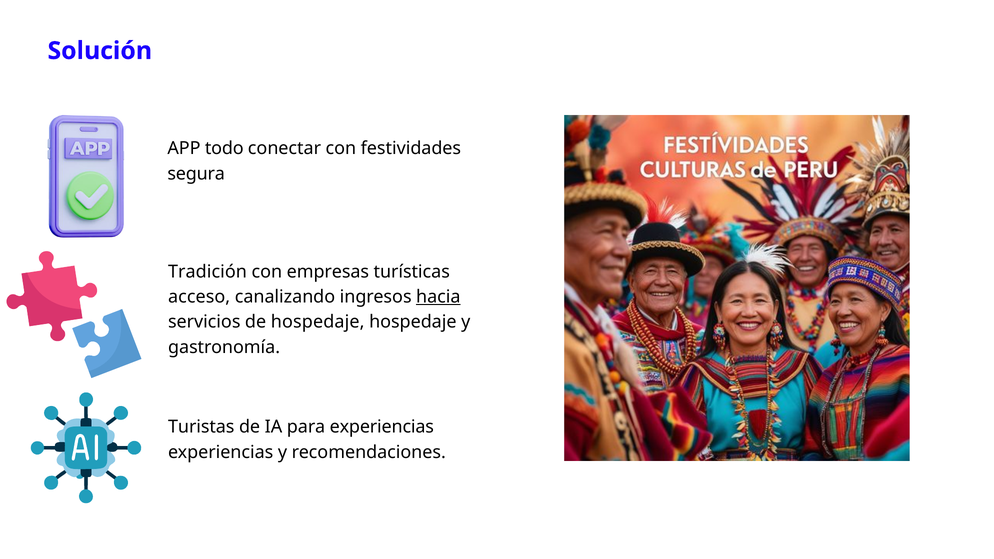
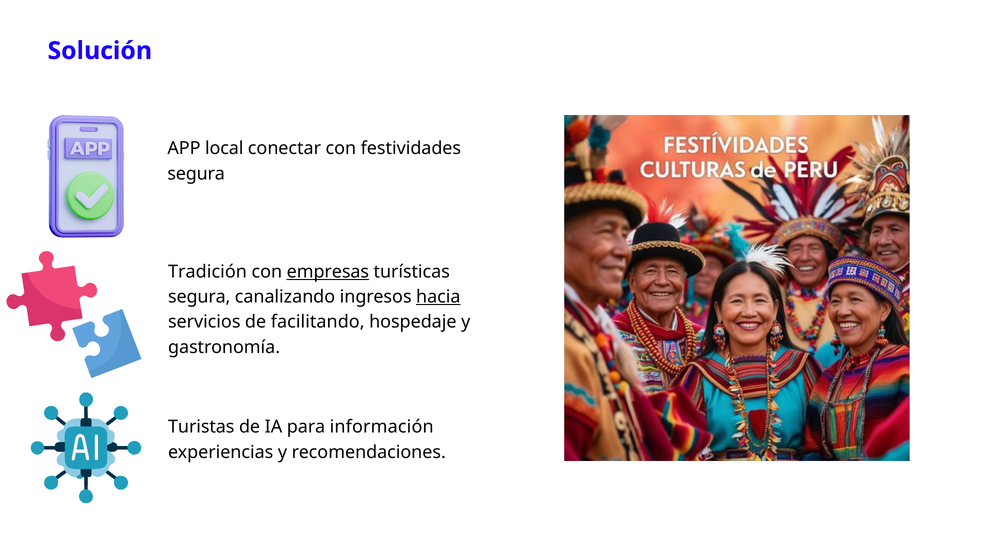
todo: todo -> local (224, 149)
empresas underline: none -> present (328, 272)
acceso: acceso -> segura (199, 297)
de hospedaje: hospedaje -> facilitando (318, 322)
para experiencias: experiencias -> información (382, 427)
